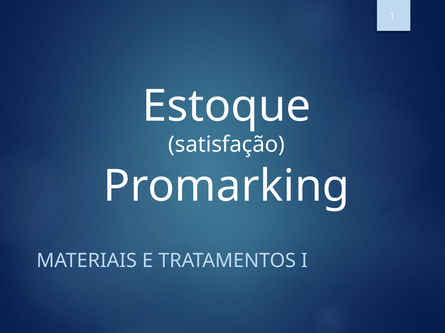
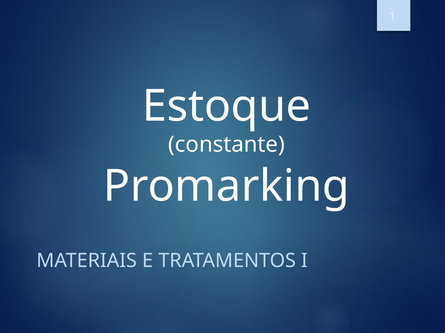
satisfação: satisfação -> constante (227, 145)
